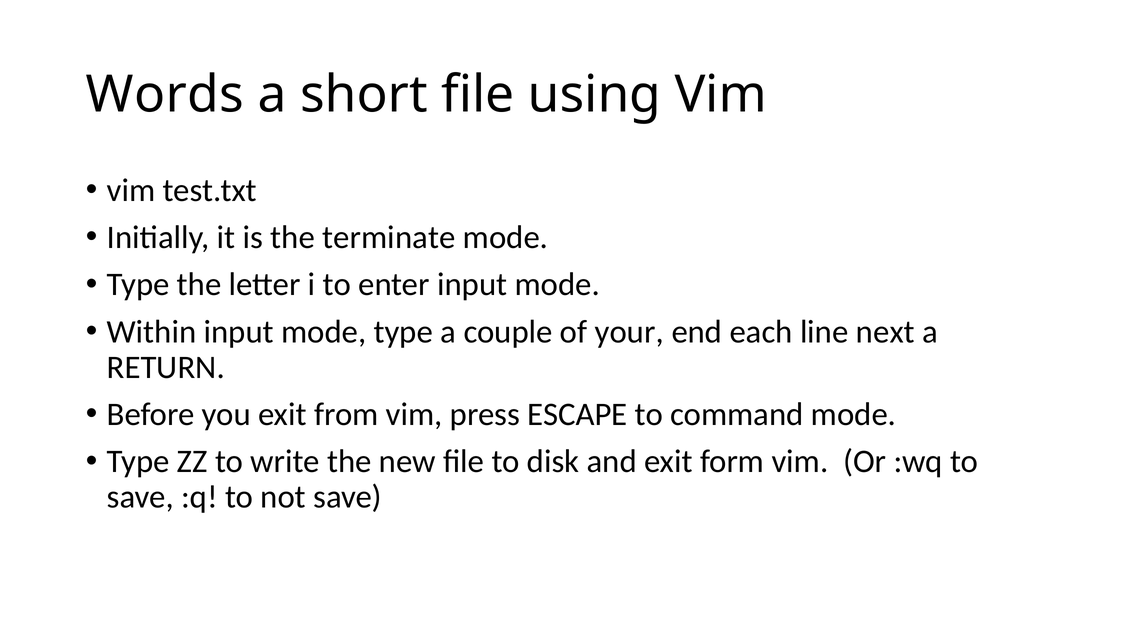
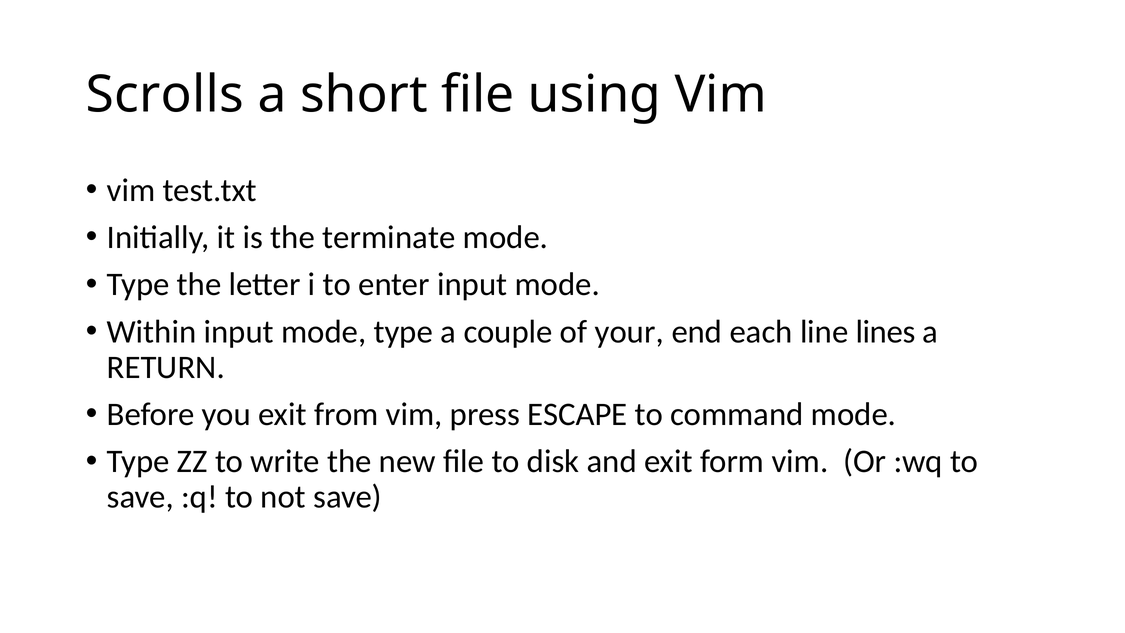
Words: Words -> Scrolls (165, 95)
next: next -> lines (886, 332)
